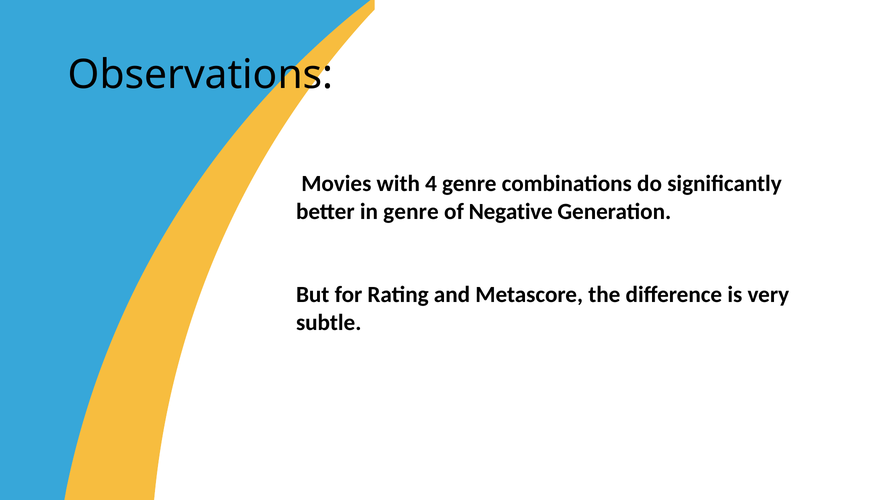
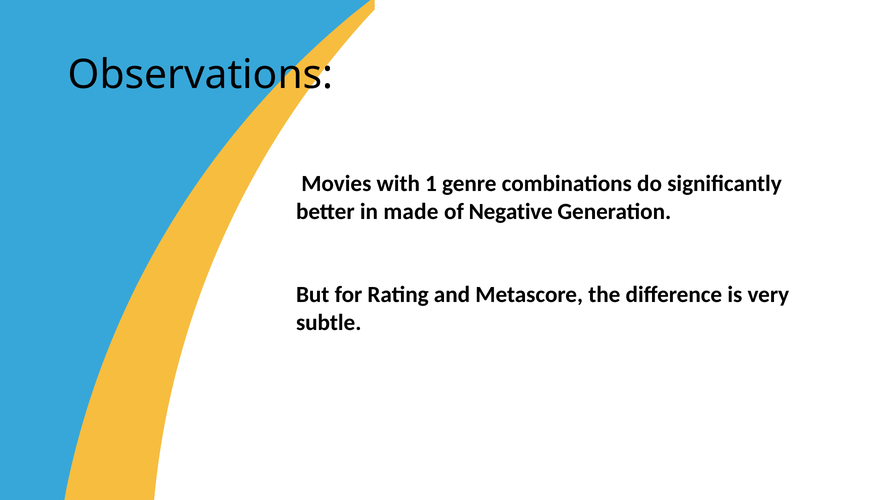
4: 4 -> 1 (431, 184)
in genre: genre -> made (411, 212)
